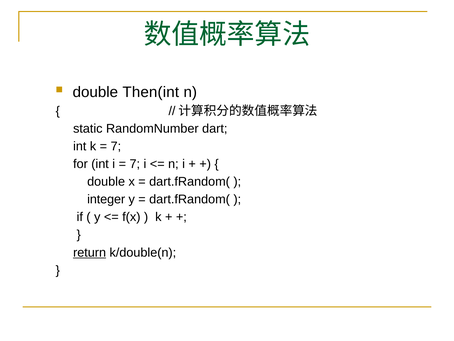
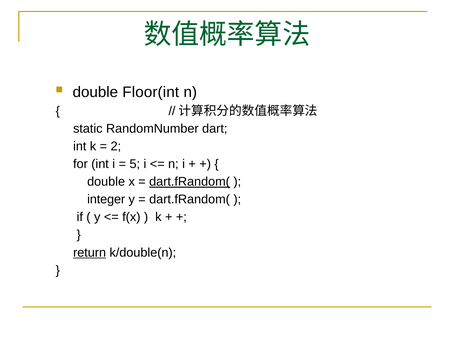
Then(int: Then(int -> Floor(int (151, 92)
7: 7 -> 2 (116, 146)
7: 7 -> 5 (135, 164)
dart.fRandom( underline: none -> present (190, 181)
